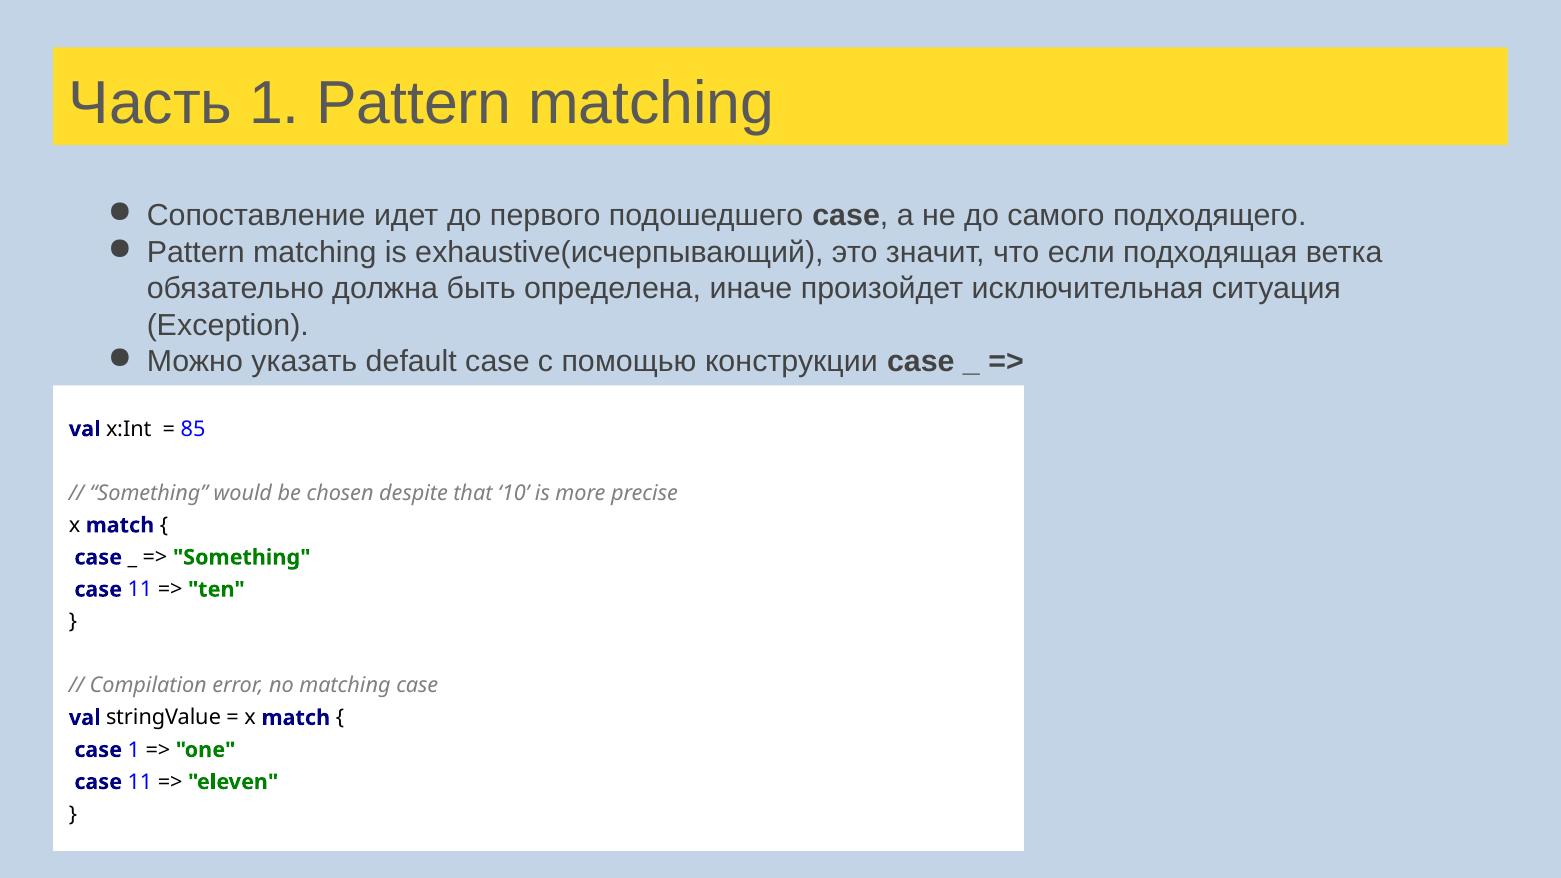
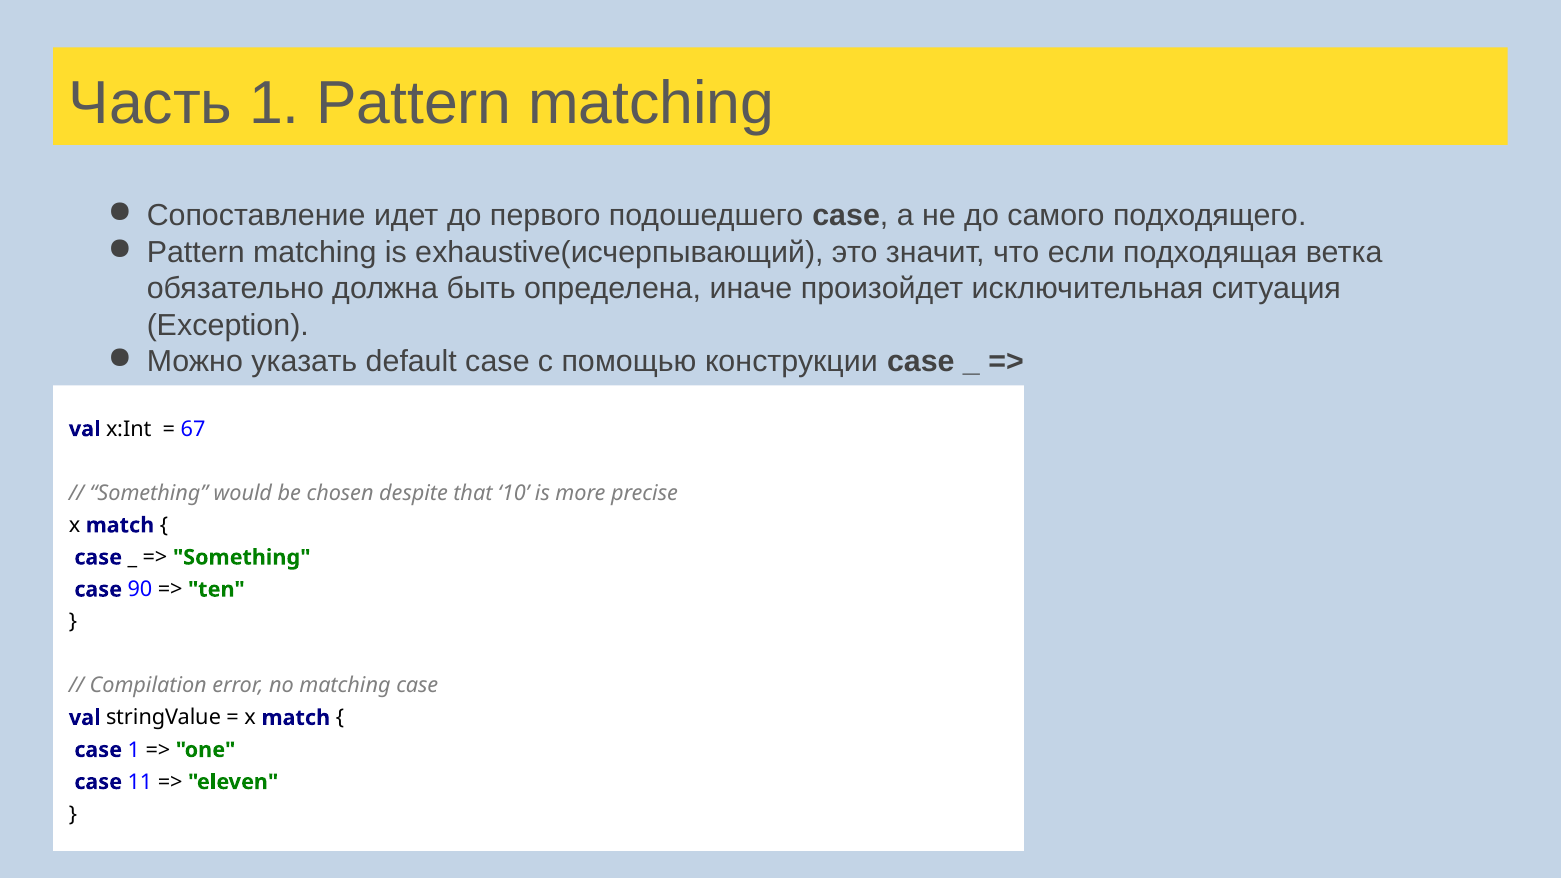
85: 85 -> 67 (193, 429)
11: 11 -> 90 (140, 590)
